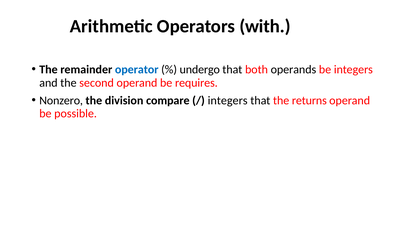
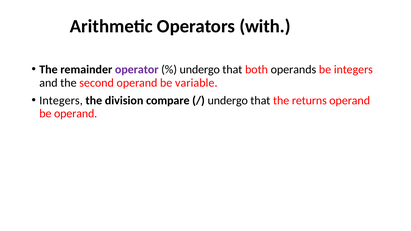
operator colour: blue -> purple (137, 70)
requires: requires -> variable (196, 83)
Nonzero: Nonzero -> Integers (61, 101)
integers: integers -> undergo (228, 101)
be possible: possible -> operand (76, 114)
